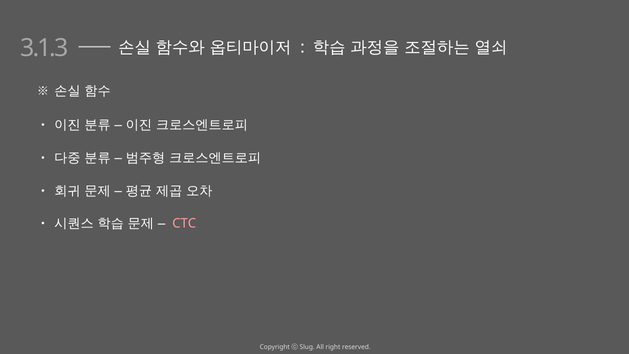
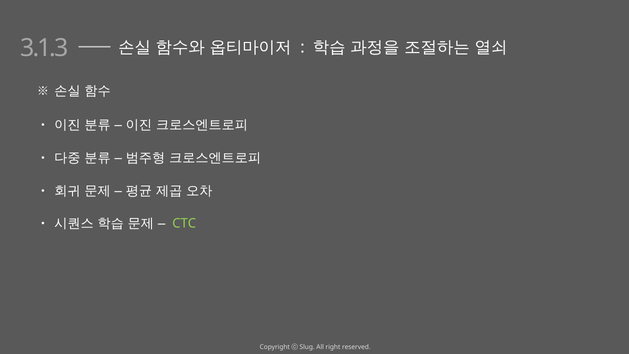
CTC colour: pink -> light green (184, 224)
